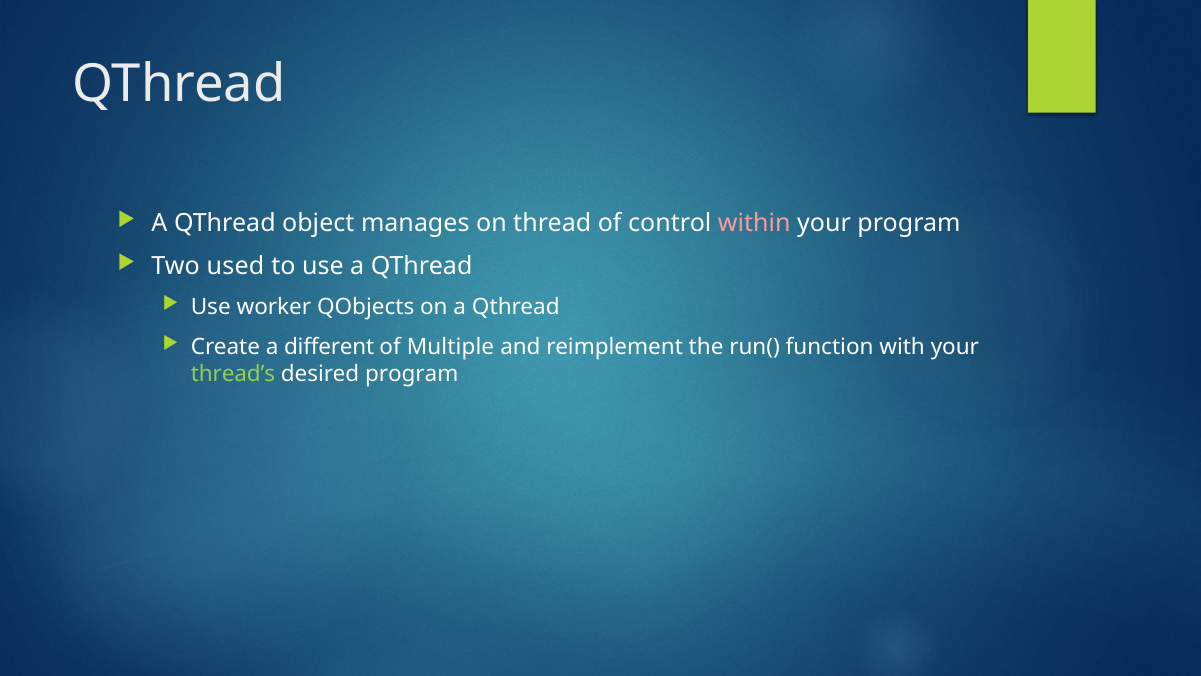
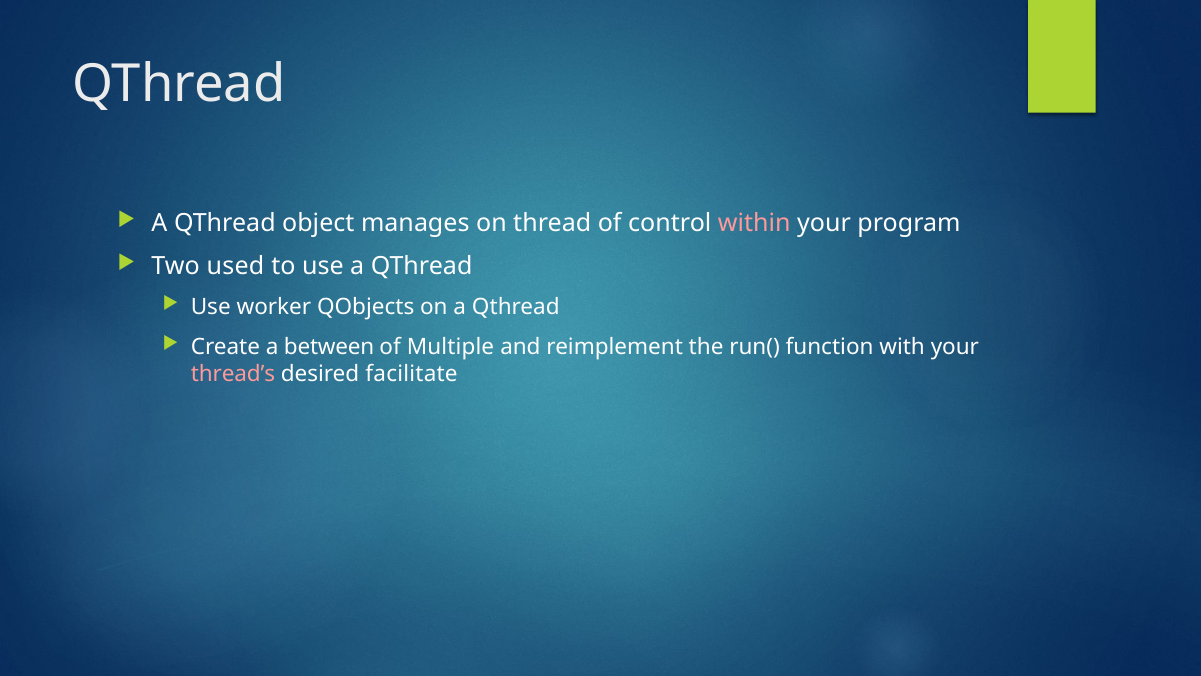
different: different -> between (329, 346)
thread’s colour: light green -> pink (233, 374)
desired program: program -> facilitate (412, 374)
